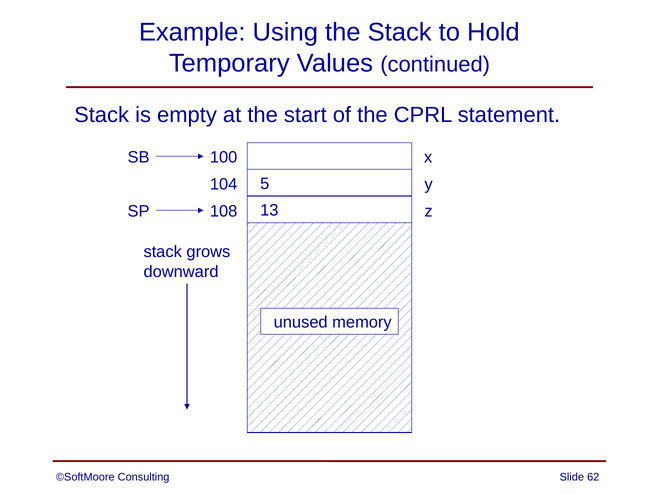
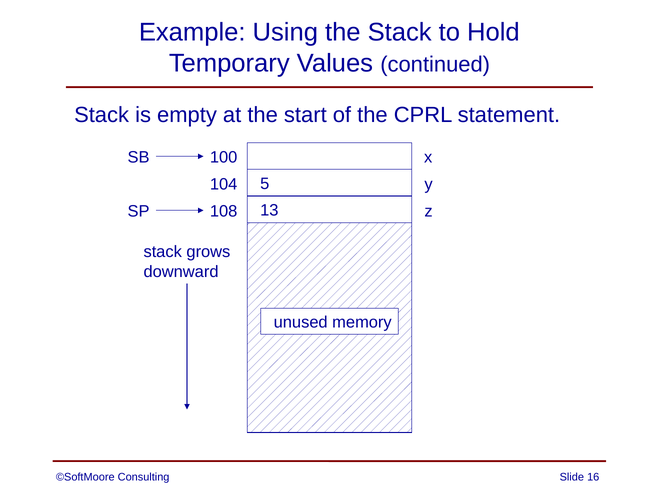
62: 62 -> 16 (593, 477)
